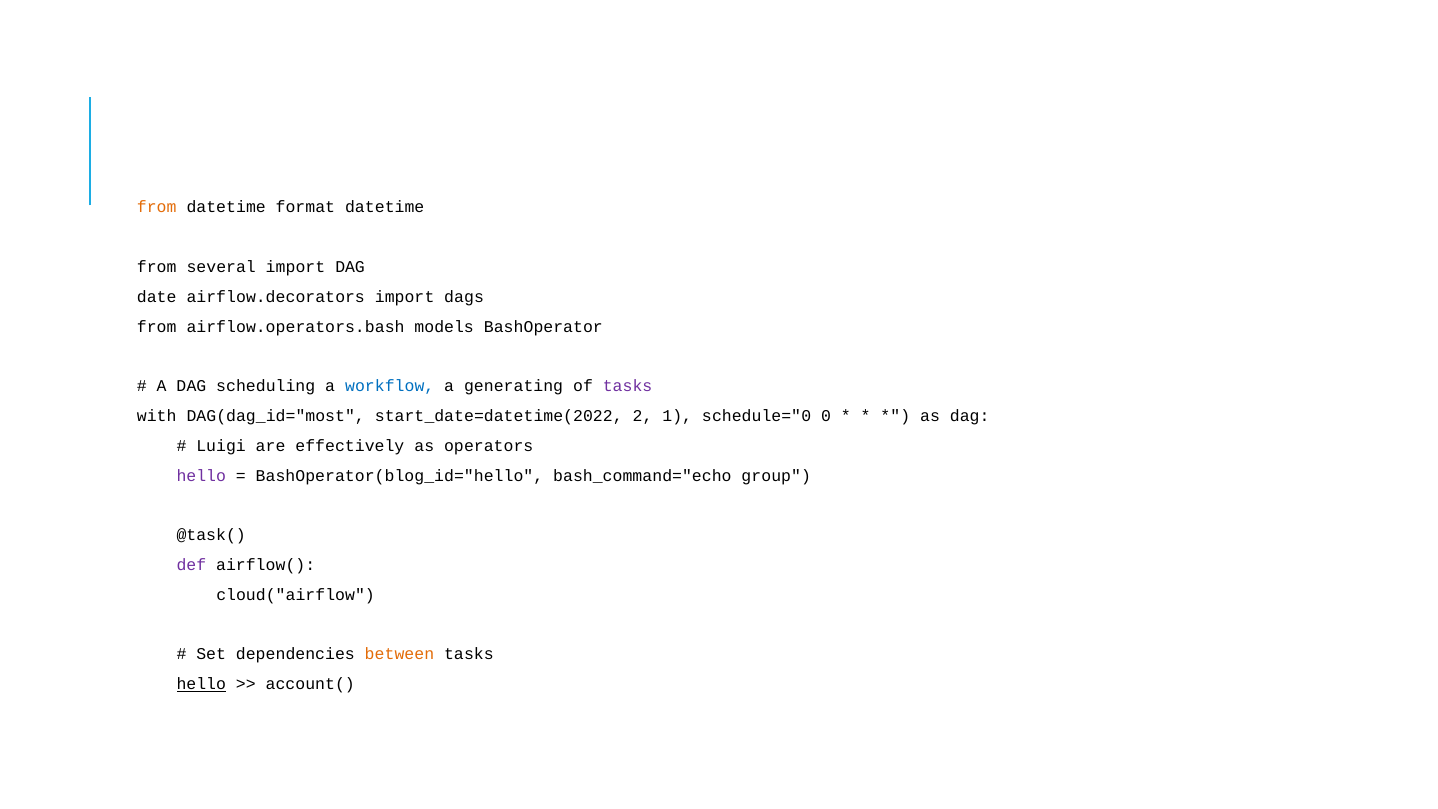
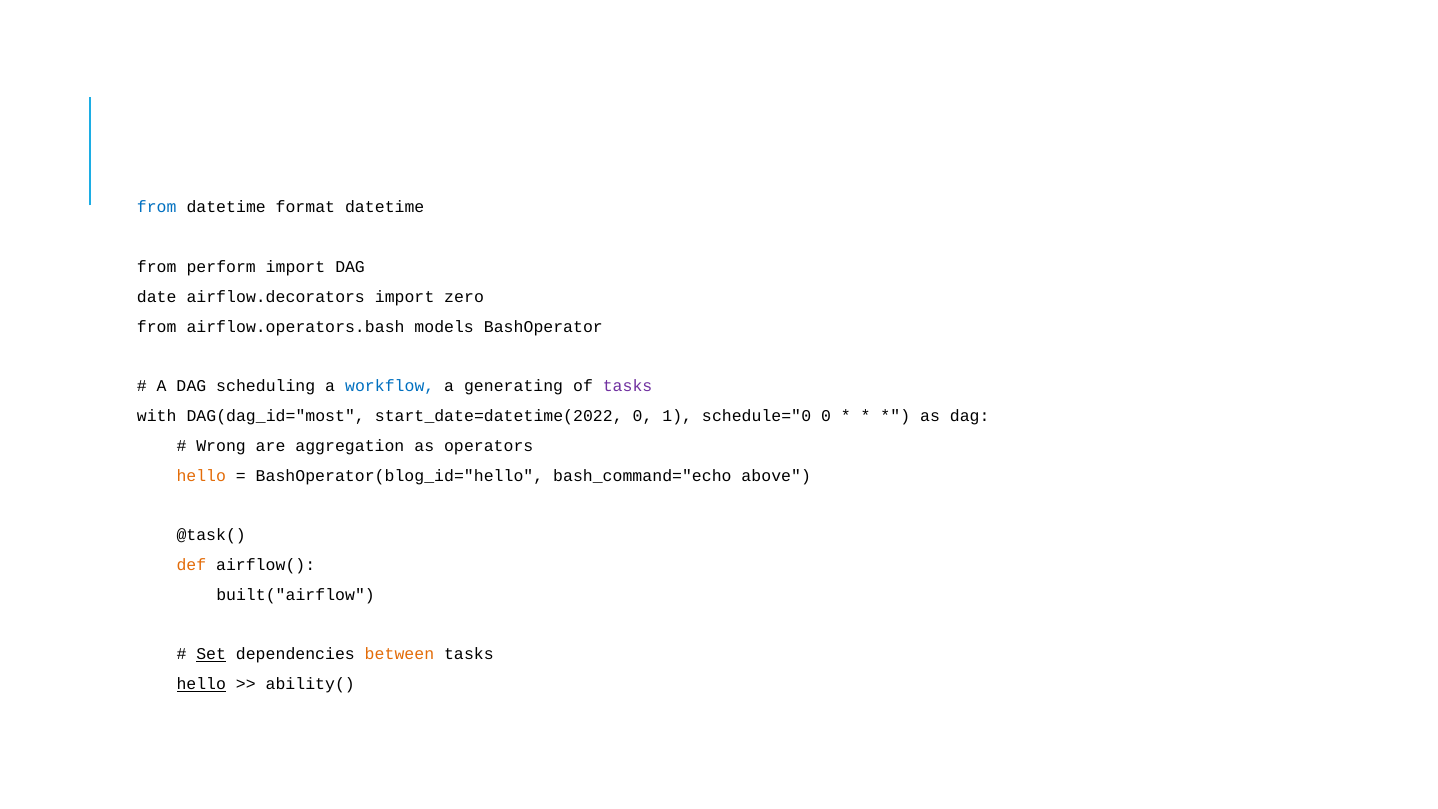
from colour: orange -> blue (157, 207)
several: several -> perform (221, 267)
dags: dags -> zero (464, 297)
start_date=datetime(2022 2: 2 -> 0 (643, 416)
Luigi: Luigi -> Wrong (221, 446)
effectively: effectively -> aggregation (350, 446)
hello colour: purple -> orange (201, 476)
group: group -> above (776, 476)
def colour: purple -> orange (191, 565)
cloud("airflow: cloud("airflow -> built("airflow (296, 595)
Set underline: none -> present (211, 654)
account(: account( -> ability( (310, 684)
